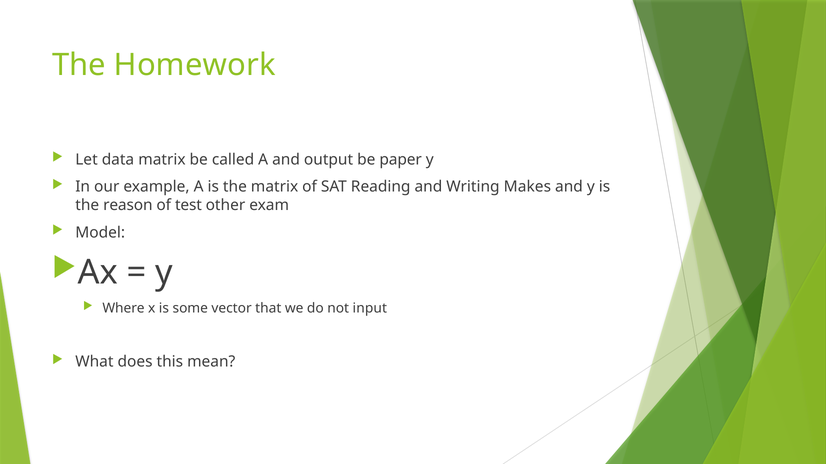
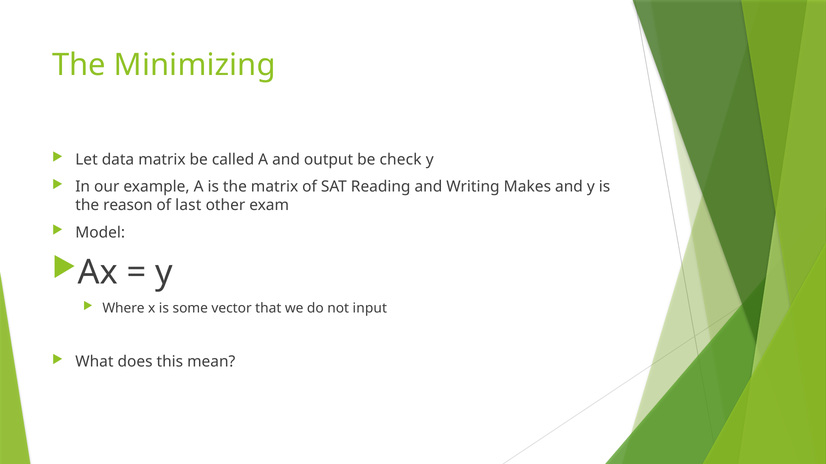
Homework: Homework -> Minimizing (195, 65)
paper: paper -> check (401, 160)
test: test -> last (188, 206)
